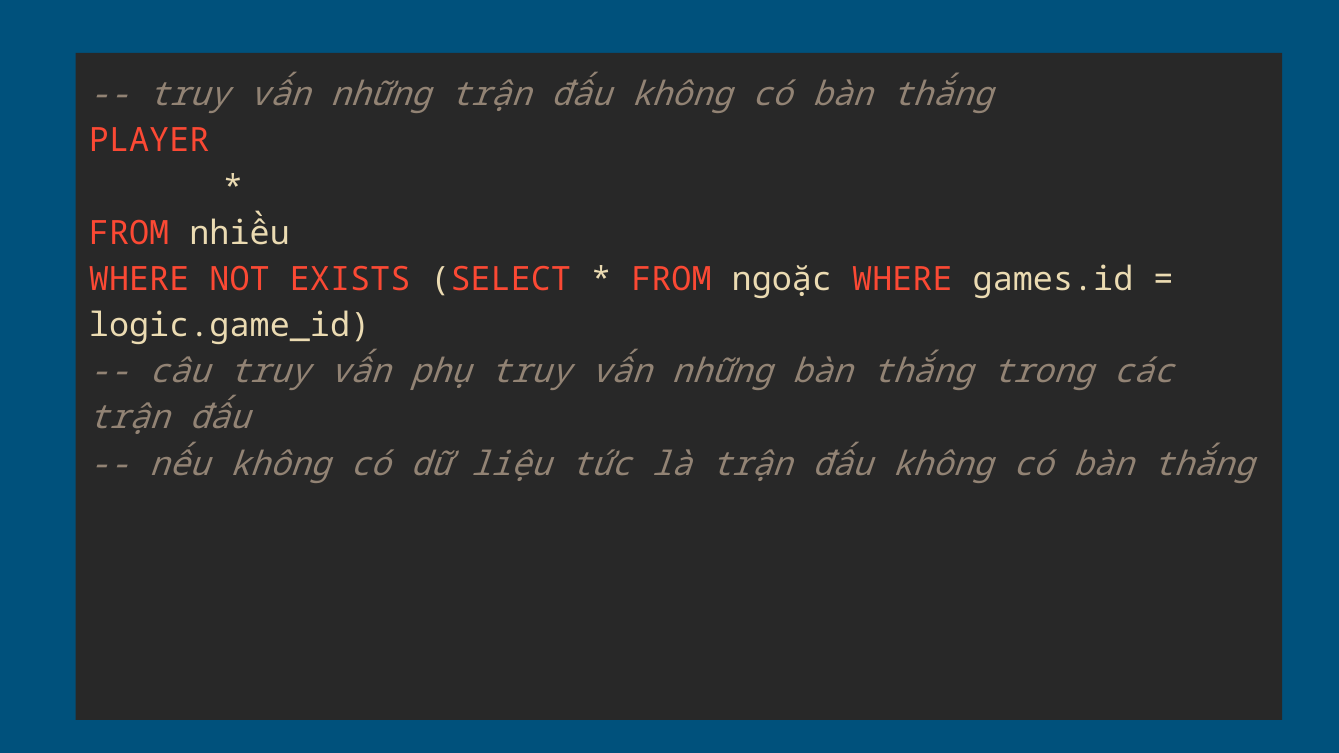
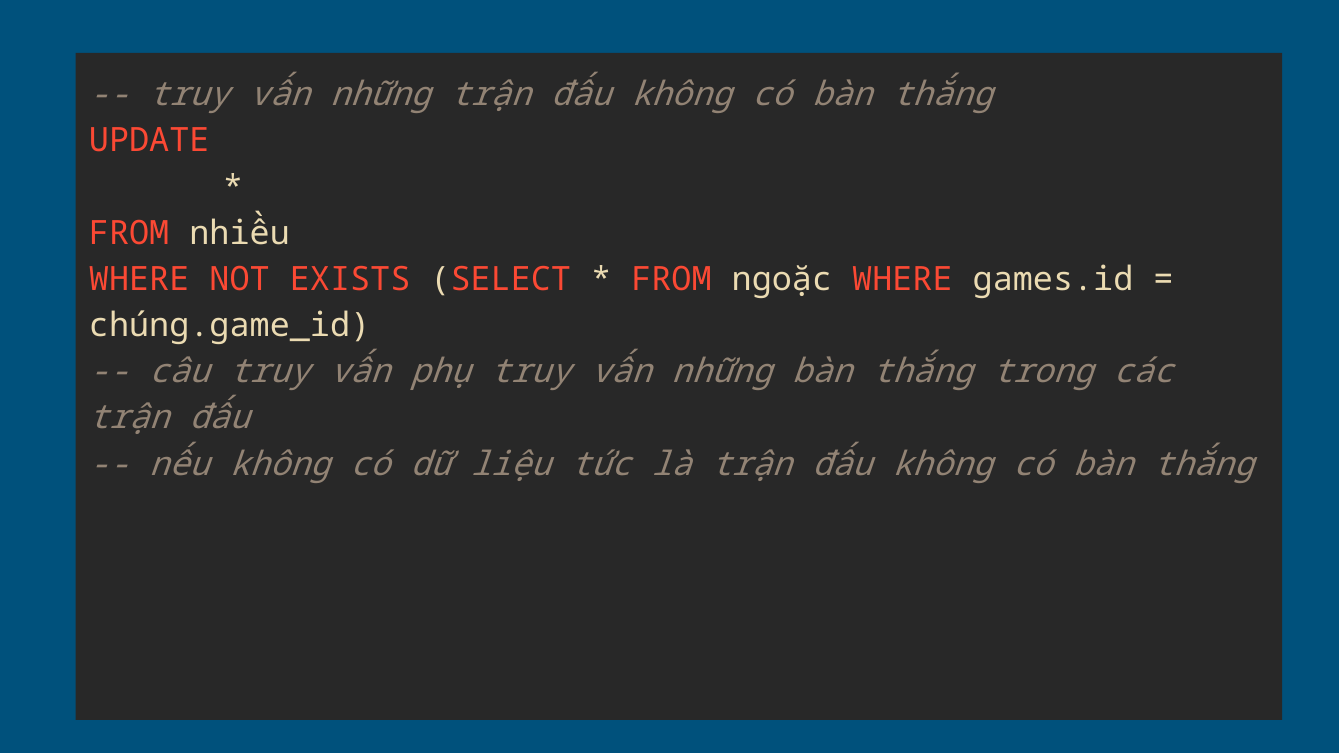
PLAYER: PLAYER -> UPDATE (149, 141)
logic.game_id: logic.game_id -> chúng.game_id (230, 326)
